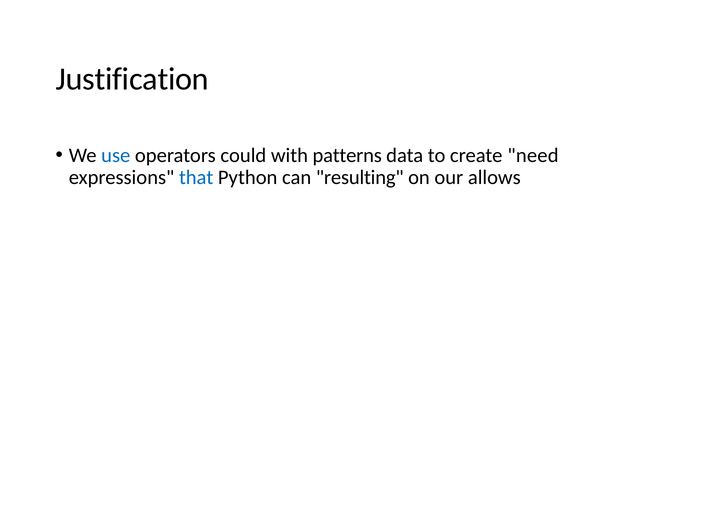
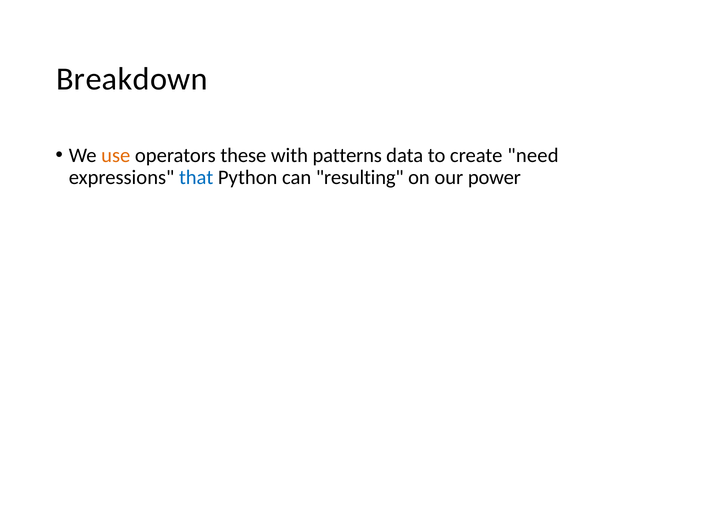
Justification: Justification -> Breakdown (132, 79)
use colour: blue -> orange (116, 155)
could: could -> these (243, 155)
allows: allows -> power (494, 178)
